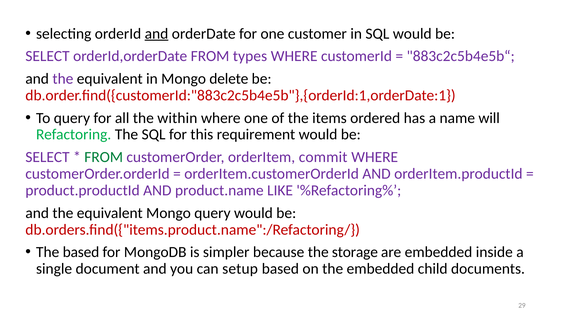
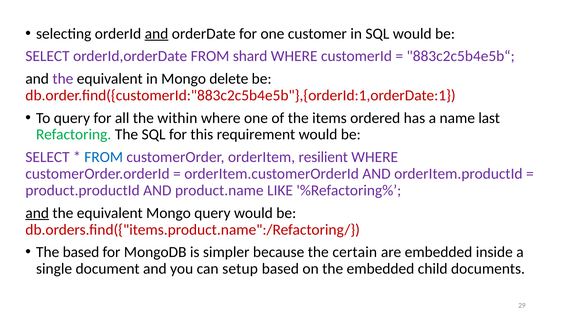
types: types -> shard (250, 56)
will: will -> last (489, 118)
FROM colour: green -> blue (104, 157)
commit: commit -> resilient (323, 157)
and underline: none -> present (37, 213)
storage: storage -> certain (355, 252)
